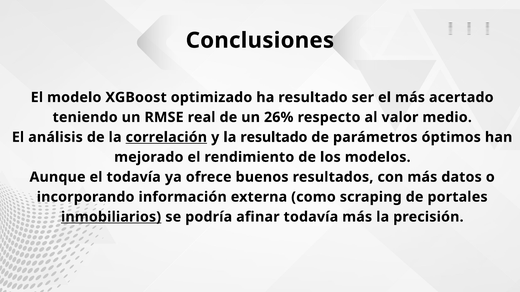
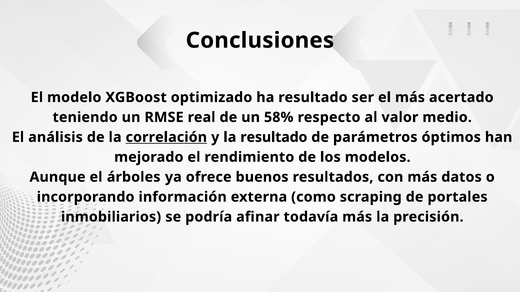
26%: 26% -> 58% (279, 117)
el todavía: todavía -> árboles (134, 177)
inmobiliarios underline: present -> none (111, 217)
